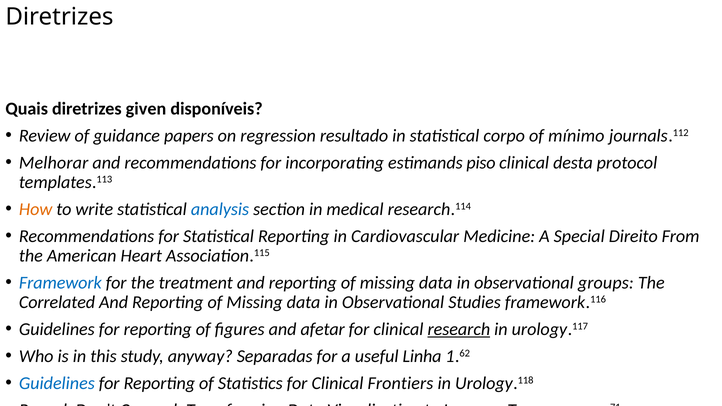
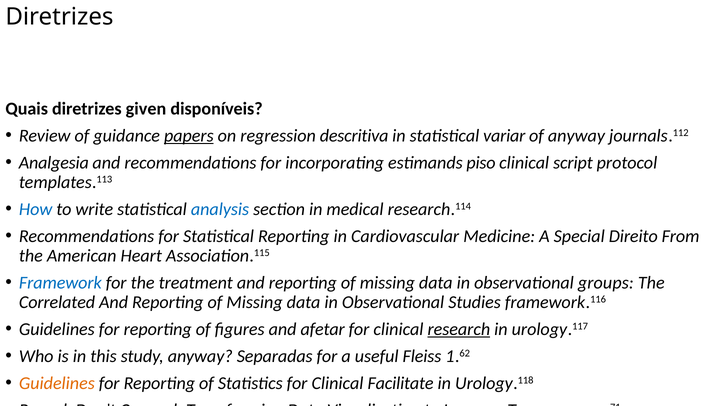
papers underline: none -> present (189, 136)
resultado: resultado -> descritiva (354, 136)
corpo: corpo -> variar (504, 136)
of mínimo: mínimo -> anyway (576, 136)
Melhorar: Melhorar -> Analgesia (54, 163)
desta: desta -> script (573, 163)
How colour: orange -> blue (36, 209)
Linha: Linha -> Fleiss (422, 356)
Guidelines colour: blue -> orange (57, 383)
Frontiers: Frontiers -> Facilitate (401, 383)
